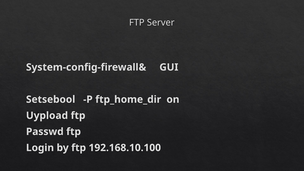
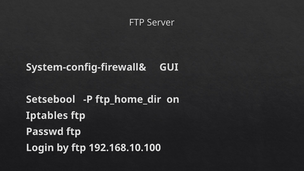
Uypload: Uypload -> Iptables (47, 116)
